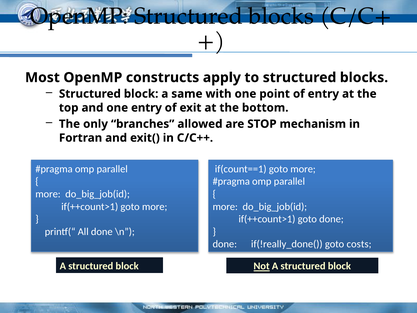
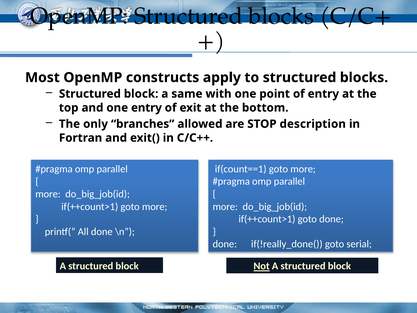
mechanism: mechanism -> description (313, 124)
costs: costs -> serial (359, 244)
